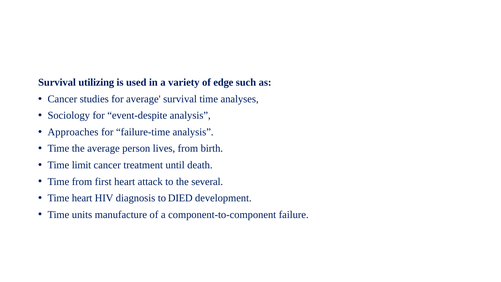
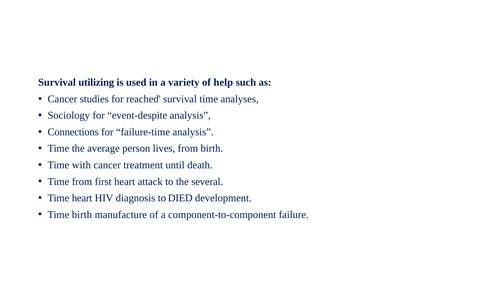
edge: edge -> help (223, 82)
for average: average -> reached (143, 99)
Approaches: Approaches -> Connections (73, 132)
limit: limit -> with (81, 165)
Time units: units -> birth (82, 214)
